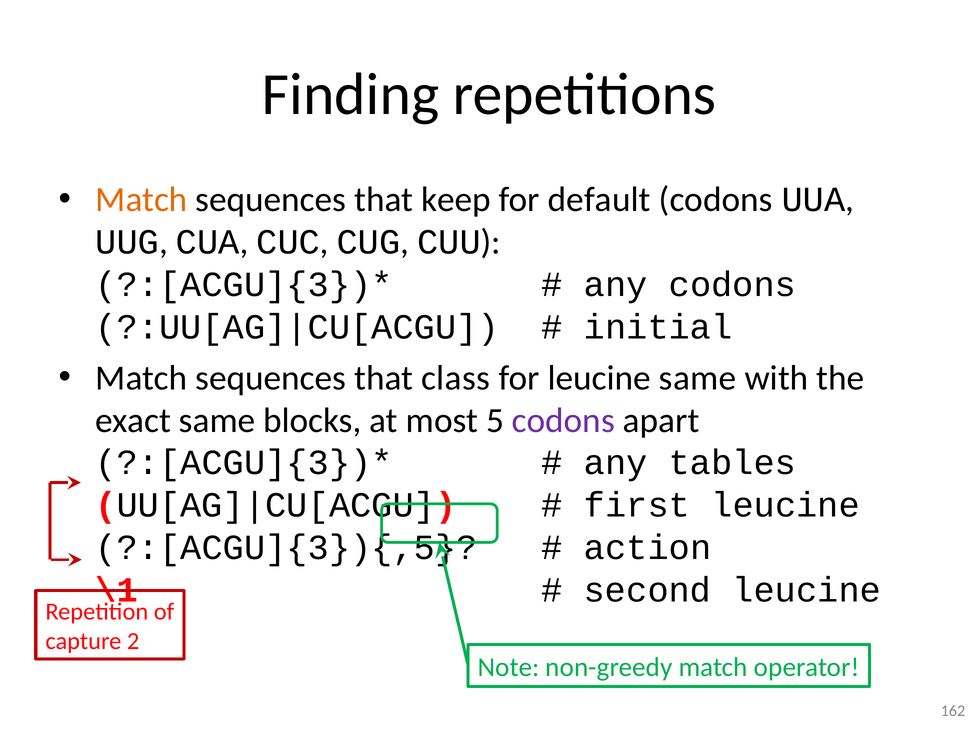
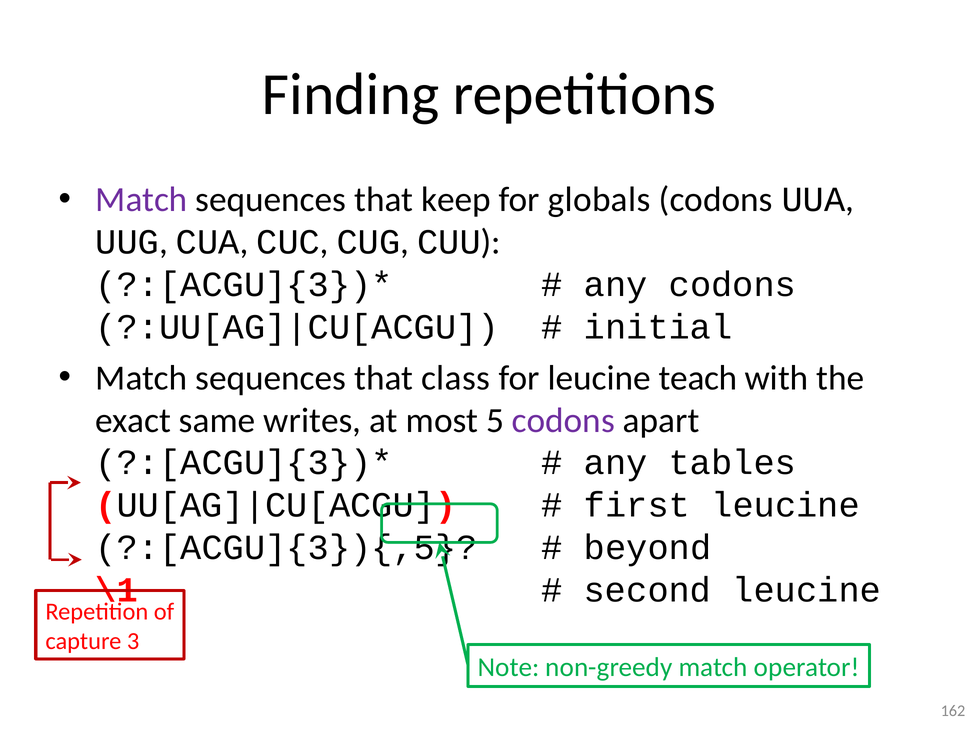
Match colour: orange -> purple (141, 200)
default: default -> globals (599, 200)
leucine same: same -> teach (698, 378)
blocks: blocks -> writes (312, 421)
action: action -> beyond (648, 548)
2: 2 -> 3 (133, 641)
